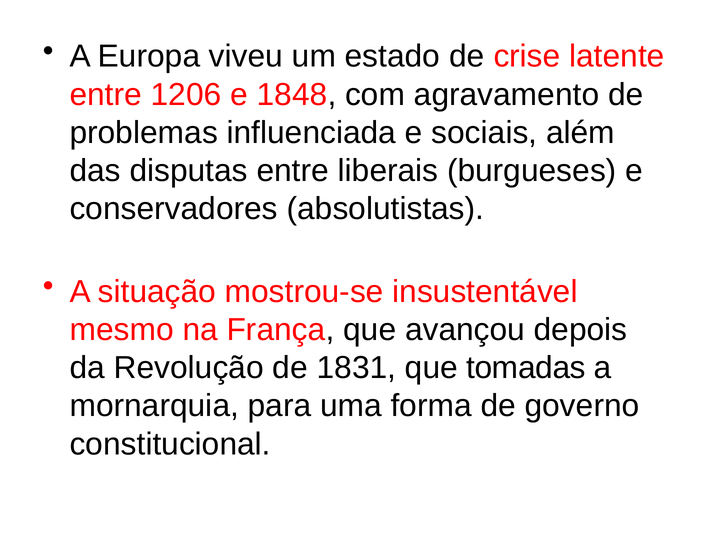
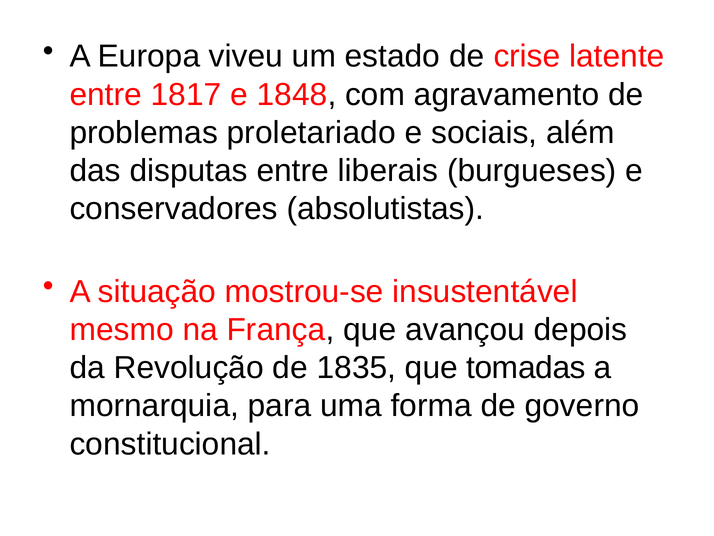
1206: 1206 -> 1817 (186, 95)
influenciada: influenciada -> proletariado (311, 133)
1831: 1831 -> 1835 (356, 367)
